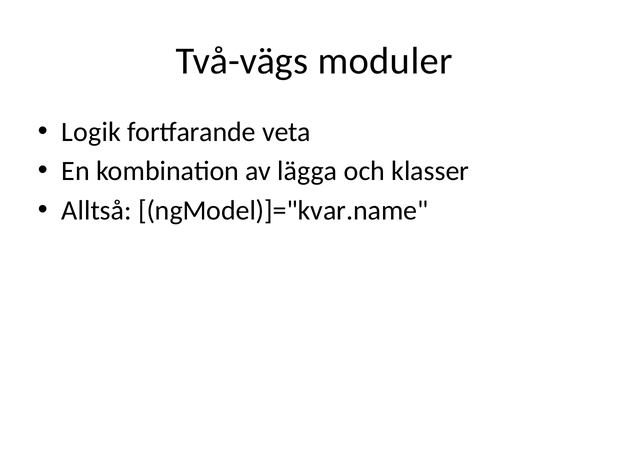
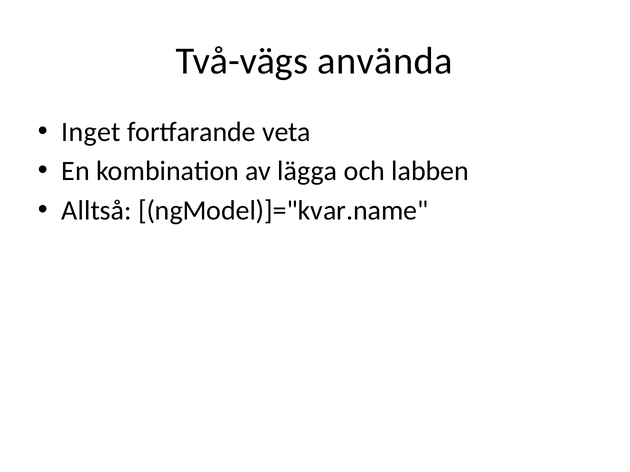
moduler: moduler -> använda (385, 61)
Logik: Logik -> Inget (91, 132)
klasser: klasser -> labben (430, 171)
